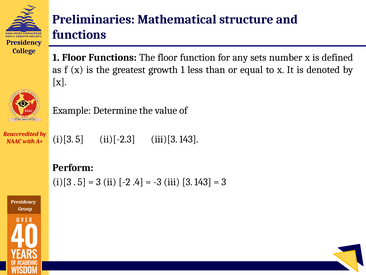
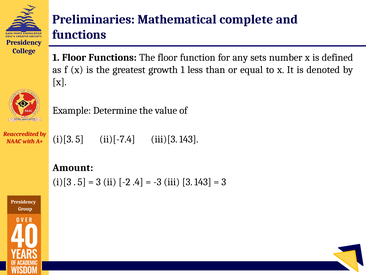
structure: structure -> complete (246, 19)
ii)[-2.3: ii)[-2.3 -> ii)[-7.4 (117, 139)
Perform: Perform -> Amount (73, 167)
